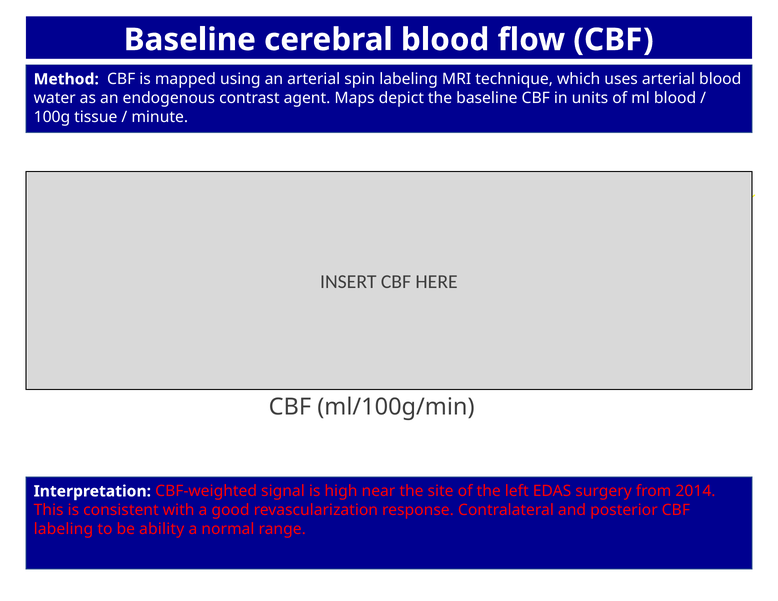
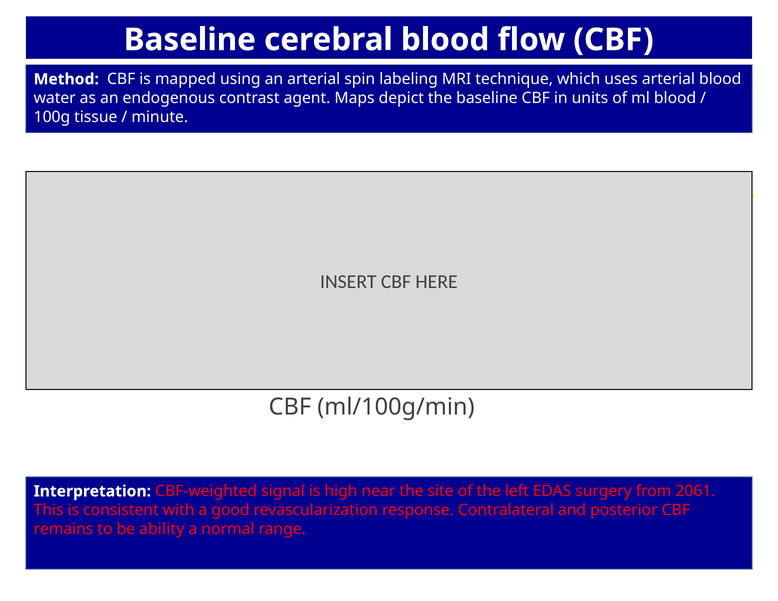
2014: 2014 -> 2061 (696, 491)
labeling: labeling -> remains (64, 529)
